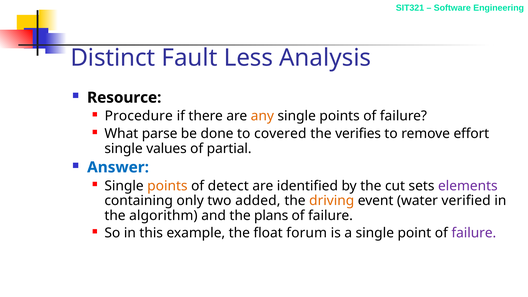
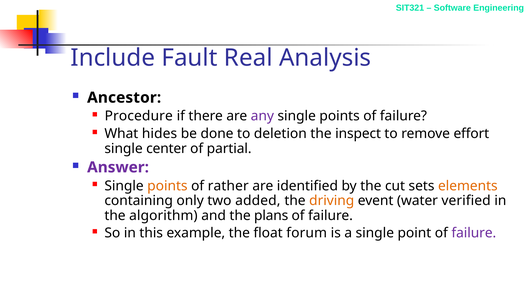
Distinct: Distinct -> Include (113, 58)
Less: Less -> Real (248, 58)
Resource: Resource -> Ancestor (124, 98)
any colour: orange -> purple (262, 116)
parse: parse -> hides (159, 134)
covered: covered -> deletion (280, 134)
verifies: verifies -> inspect (358, 134)
values: values -> center (166, 149)
Answer colour: blue -> purple (118, 167)
detect: detect -> rather (228, 186)
elements colour: purple -> orange (468, 186)
